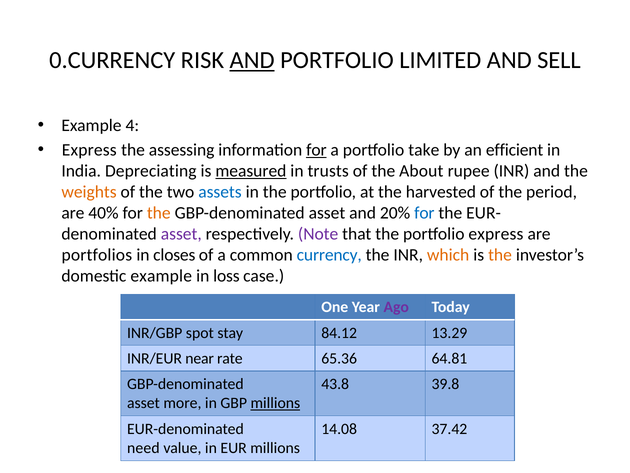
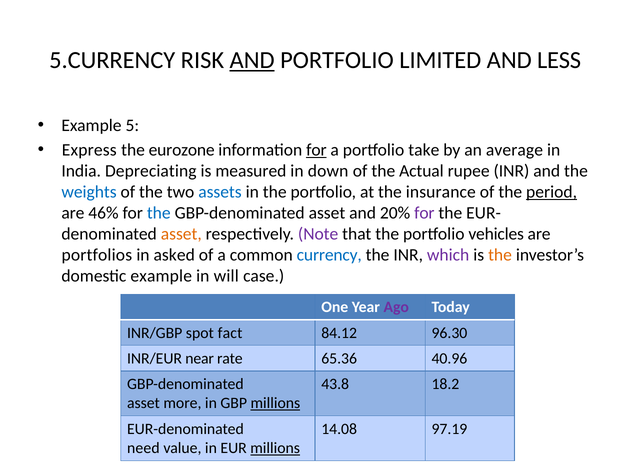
0.CURRENCY: 0.CURRENCY -> 5.CURRENCY (112, 60)
SELL: SELL -> LESS (559, 60)
4: 4 -> 5 (132, 125)
assessing: assessing -> eurozone (182, 150)
efficient: efficient -> average (514, 150)
measured underline: present -> none (251, 171)
trusts: trusts -> down (328, 171)
About: About -> Actual (421, 171)
weights colour: orange -> blue (89, 192)
harvested: harvested -> insurance (441, 192)
period underline: none -> present (552, 192)
40%: 40% -> 46% (103, 213)
the colour: orange -> blue (159, 213)
for colour: blue -> purple (424, 213)
asset colour: purple -> orange (181, 234)
portfolio express: express -> vehicles (496, 234)
closes: closes -> asked (174, 255)
which colour: orange -> purple (448, 255)
loss: loss -> will (226, 276)
stay: stay -> fact (230, 332)
13.29: 13.29 -> 96.30 (449, 332)
64.81: 64.81 -> 40.96 (449, 358)
39.8: 39.8 -> 18.2 (445, 384)
37.42: 37.42 -> 97.19 (449, 428)
millions underline: none -> present (275, 448)
